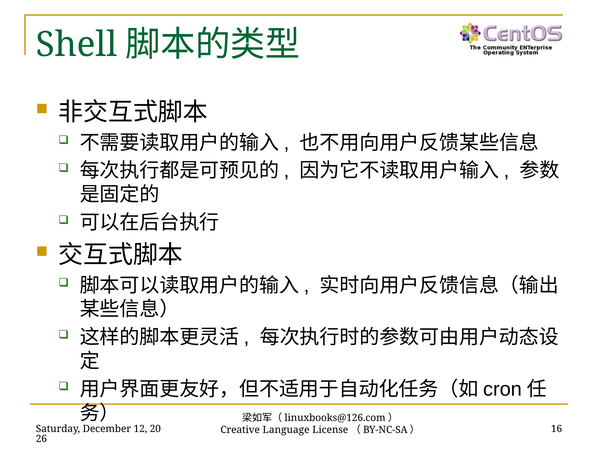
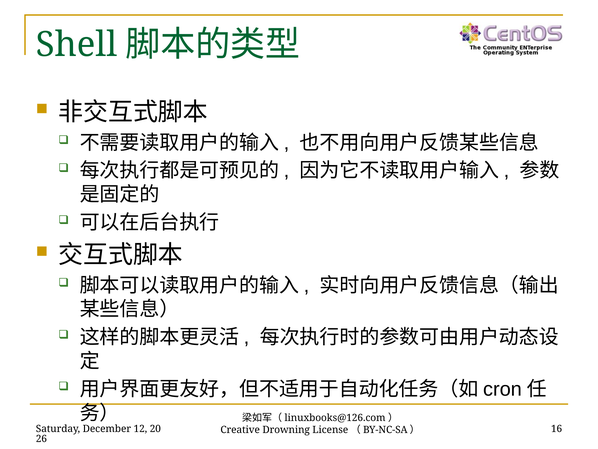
Language: Language -> Drowning (286, 430)
